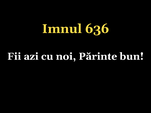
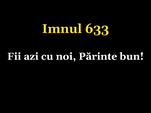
636: 636 -> 633 (97, 29)
